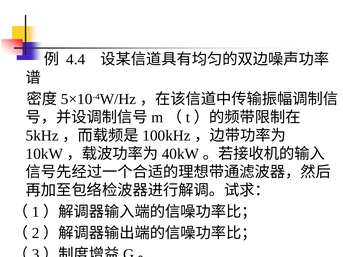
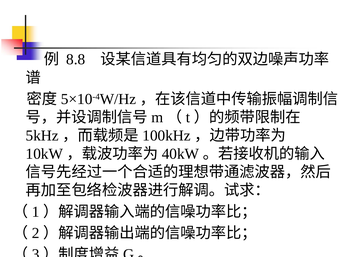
4.4: 4.4 -> 8.8 (76, 60)
